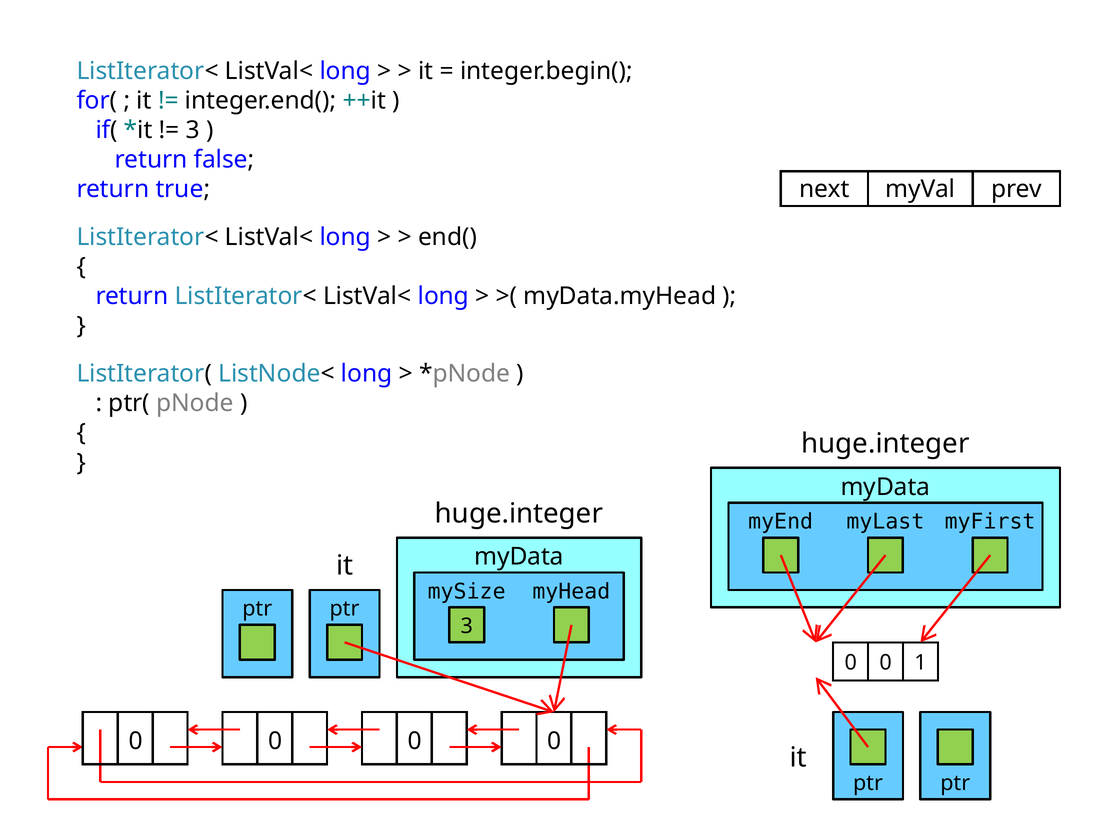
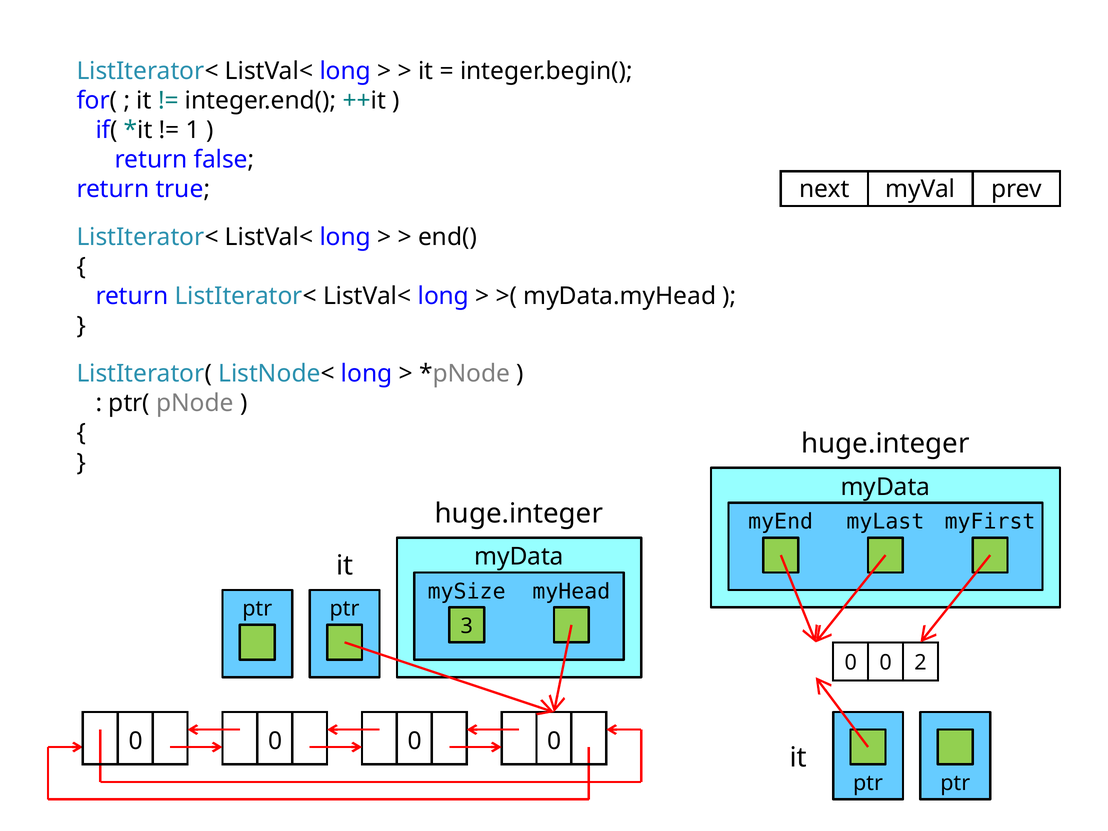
3: 3 -> 1 (193, 130)
1: 1 -> 2 (921, 663)
